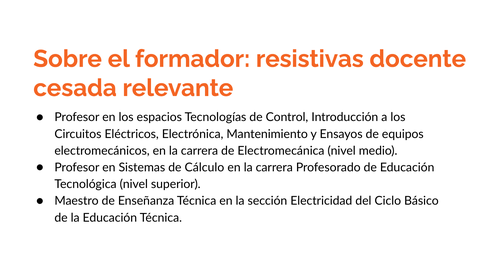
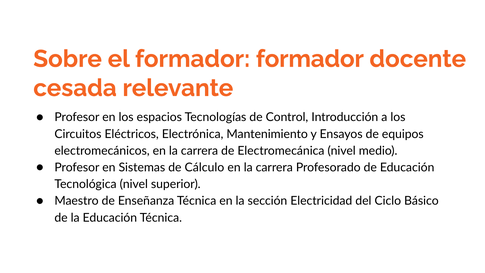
formador resistivas: resistivas -> formador (310, 59)
